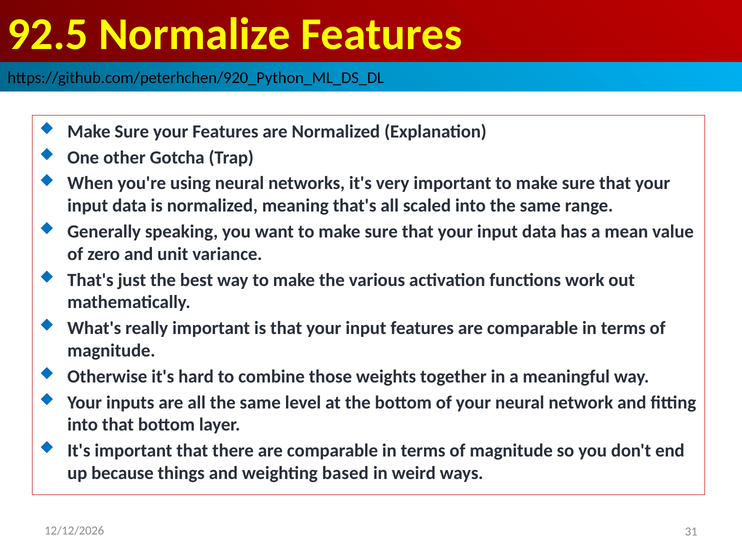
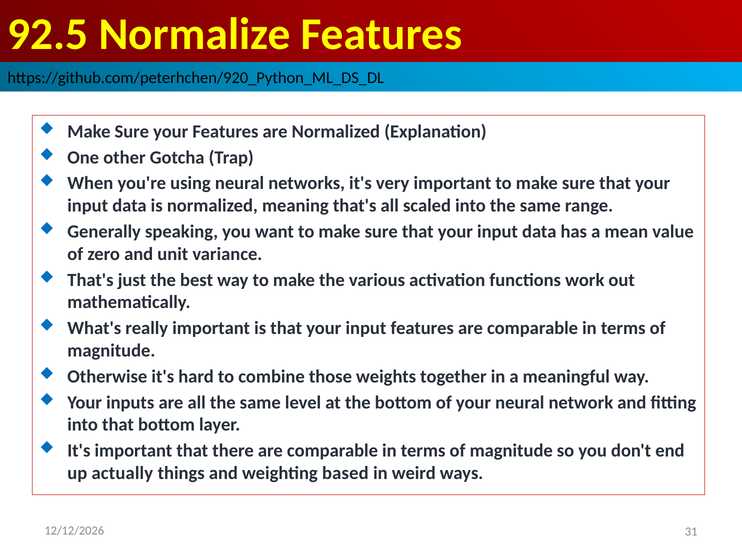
because: because -> actually (122, 473)
